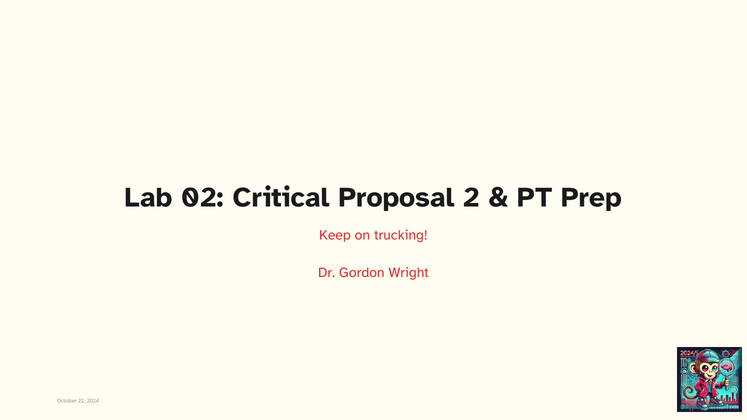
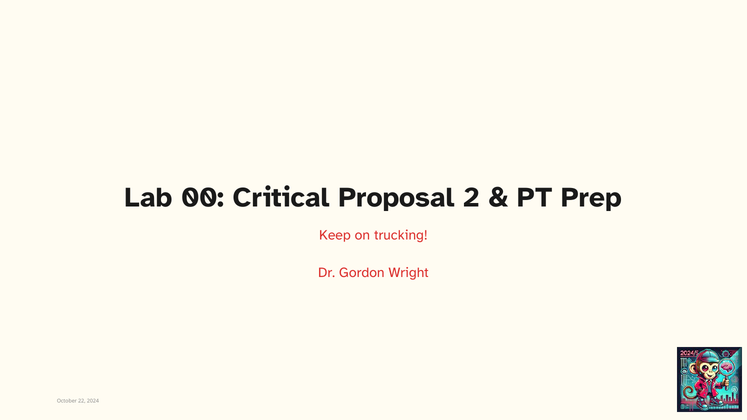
02: 02 -> 00 (203, 197)
